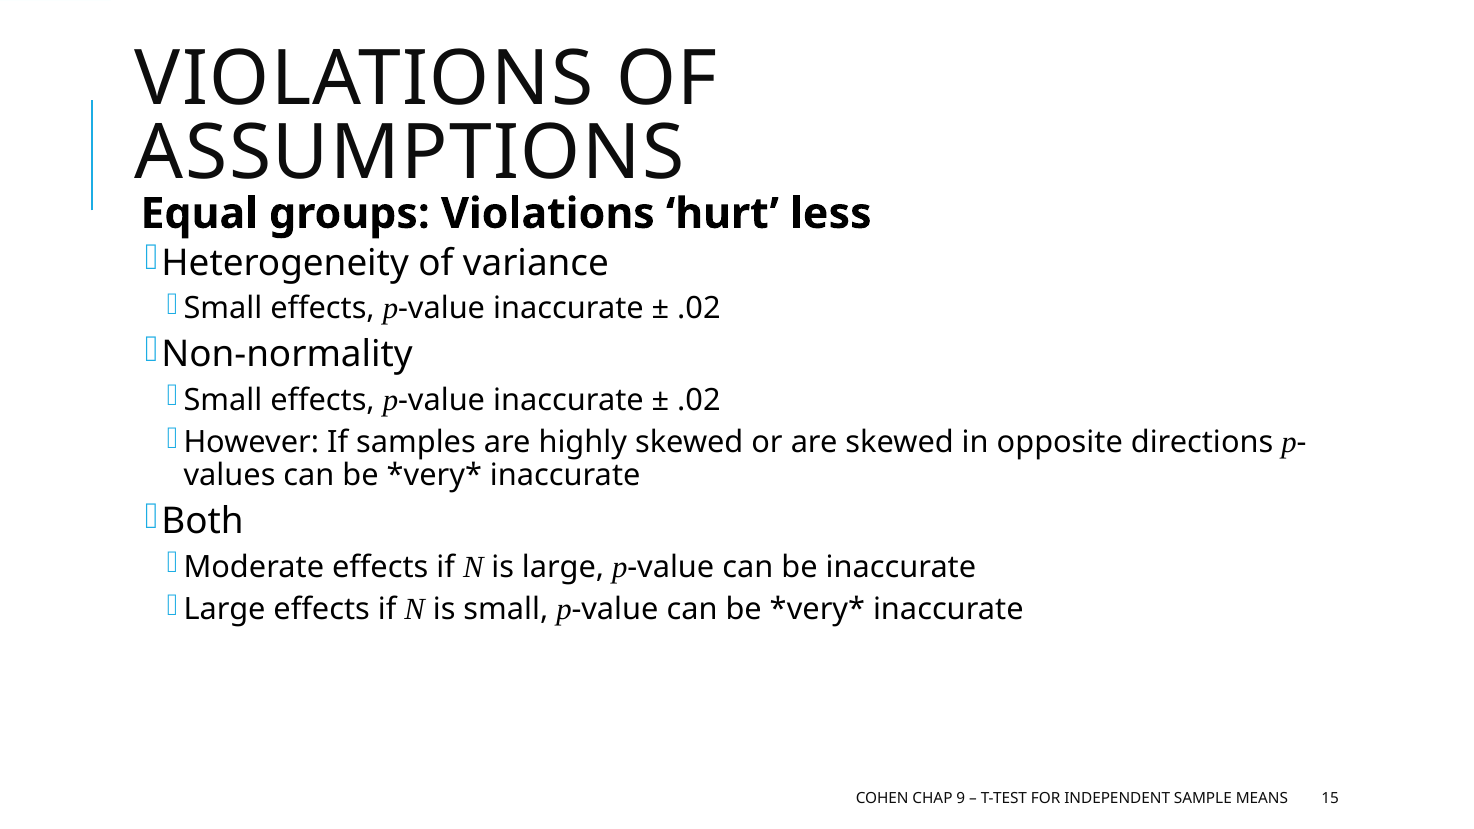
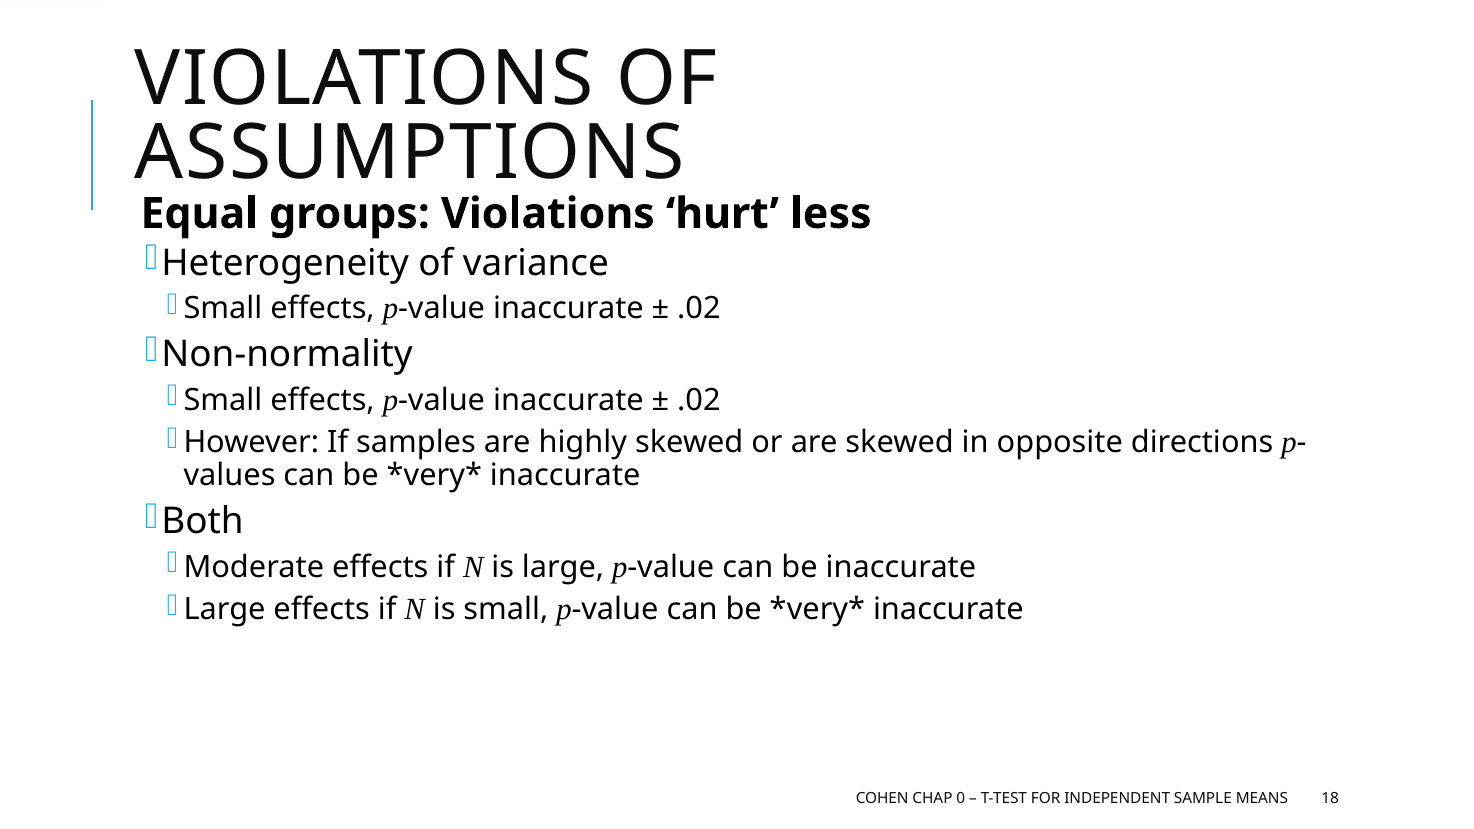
9: 9 -> 0 (961, 799)
15: 15 -> 18 (1330, 799)
